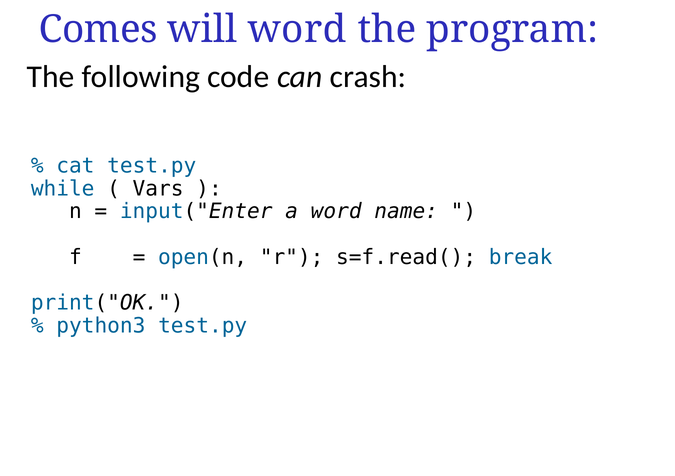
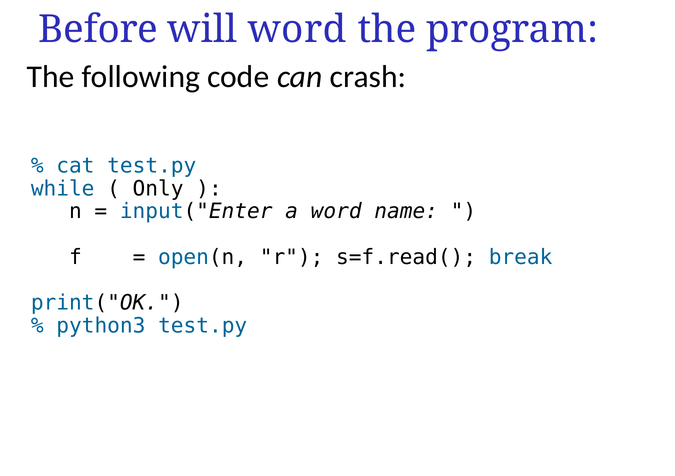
Comes: Comes -> Before (98, 29)
Vars: Vars -> Only (158, 188)
